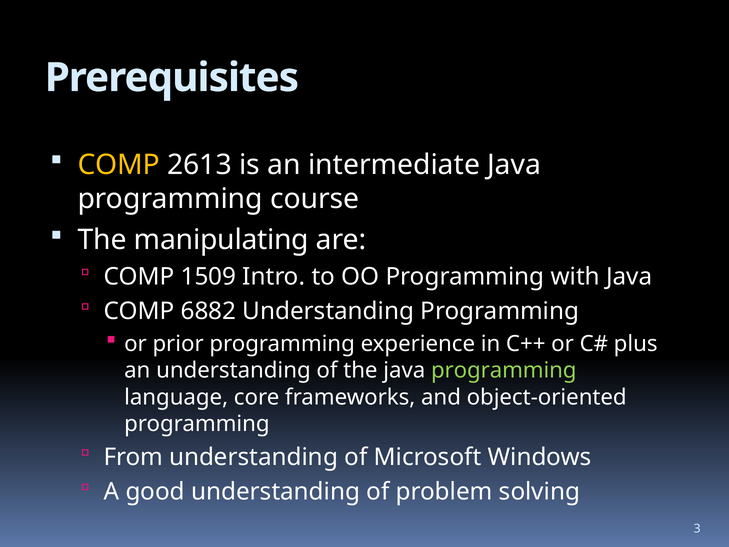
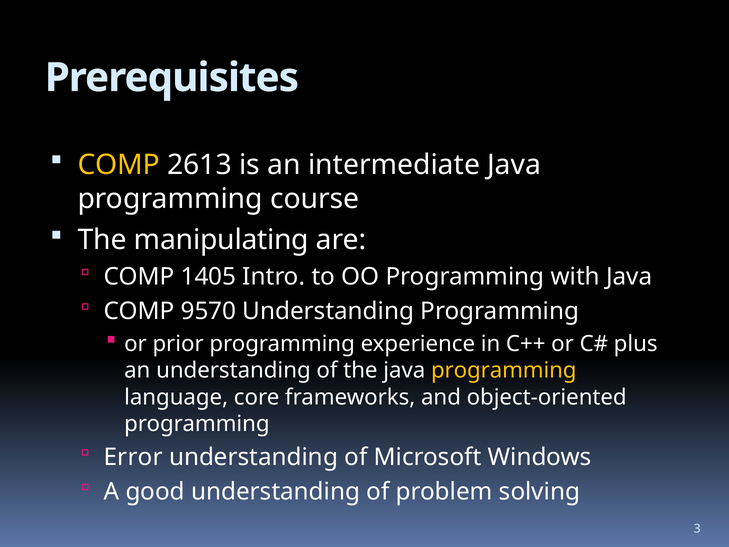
1509: 1509 -> 1405 (208, 277)
6882: 6882 -> 9570 (208, 311)
programming colour: light green -> yellow (504, 370)
From: From -> Error (133, 457)
